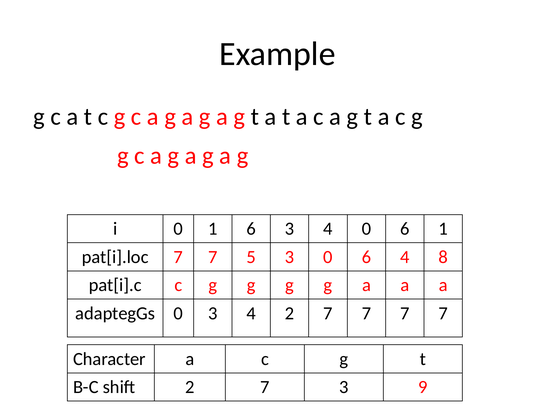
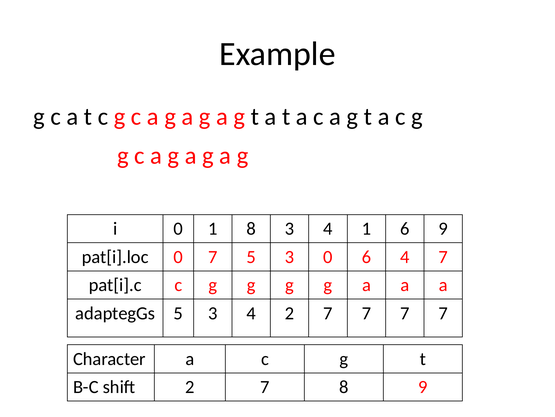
1 6: 6 -> 8 (251, 228)
4 0: 0 -> 1 (366, 228)
6 1: 1 -> 9 (443, 228)
pat[i].loc 7: 7 -> 0 (178, 257)
4 8: 8 -> 7 (443, 257)
adaptegGs 0: 0 -> 5 (178, 313)
7 3: 3 -> 8 (344, 386)
